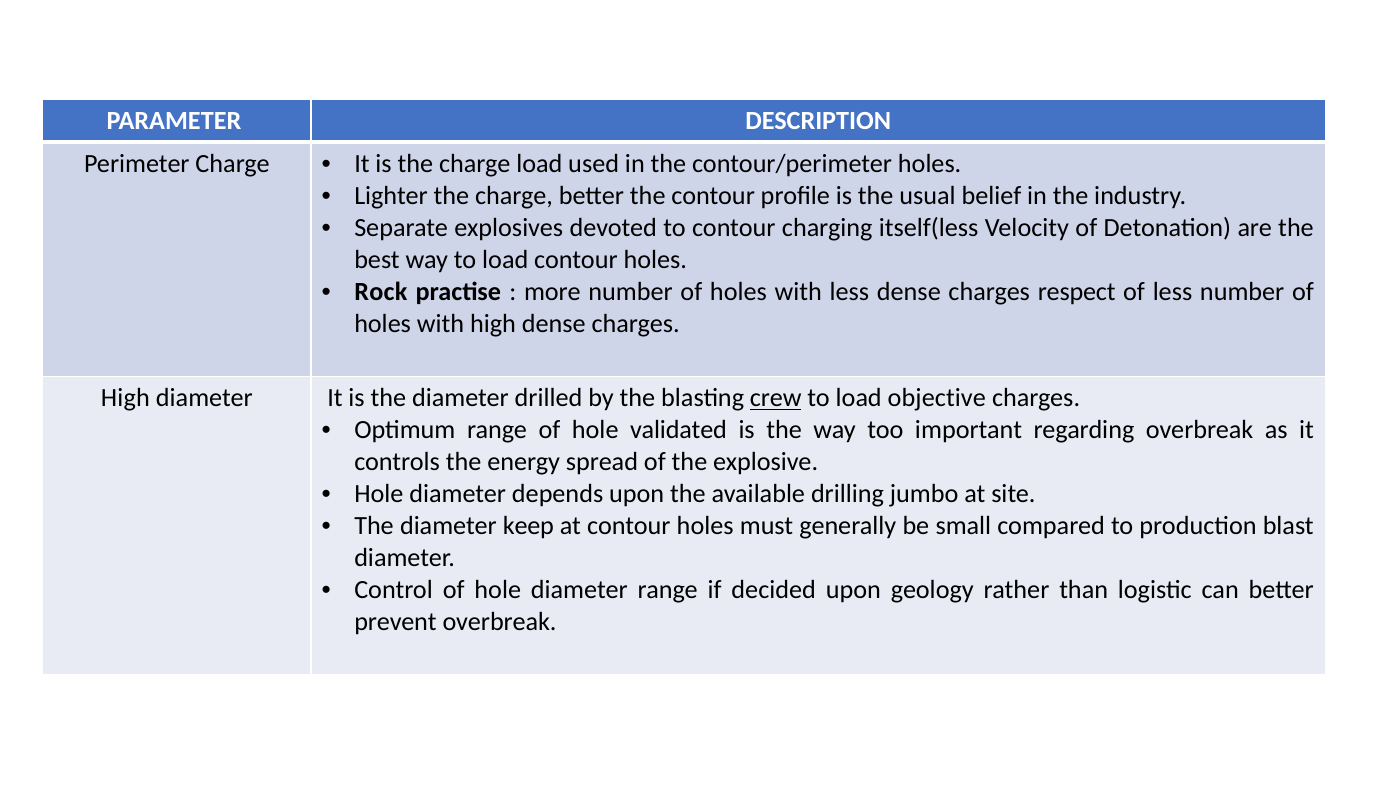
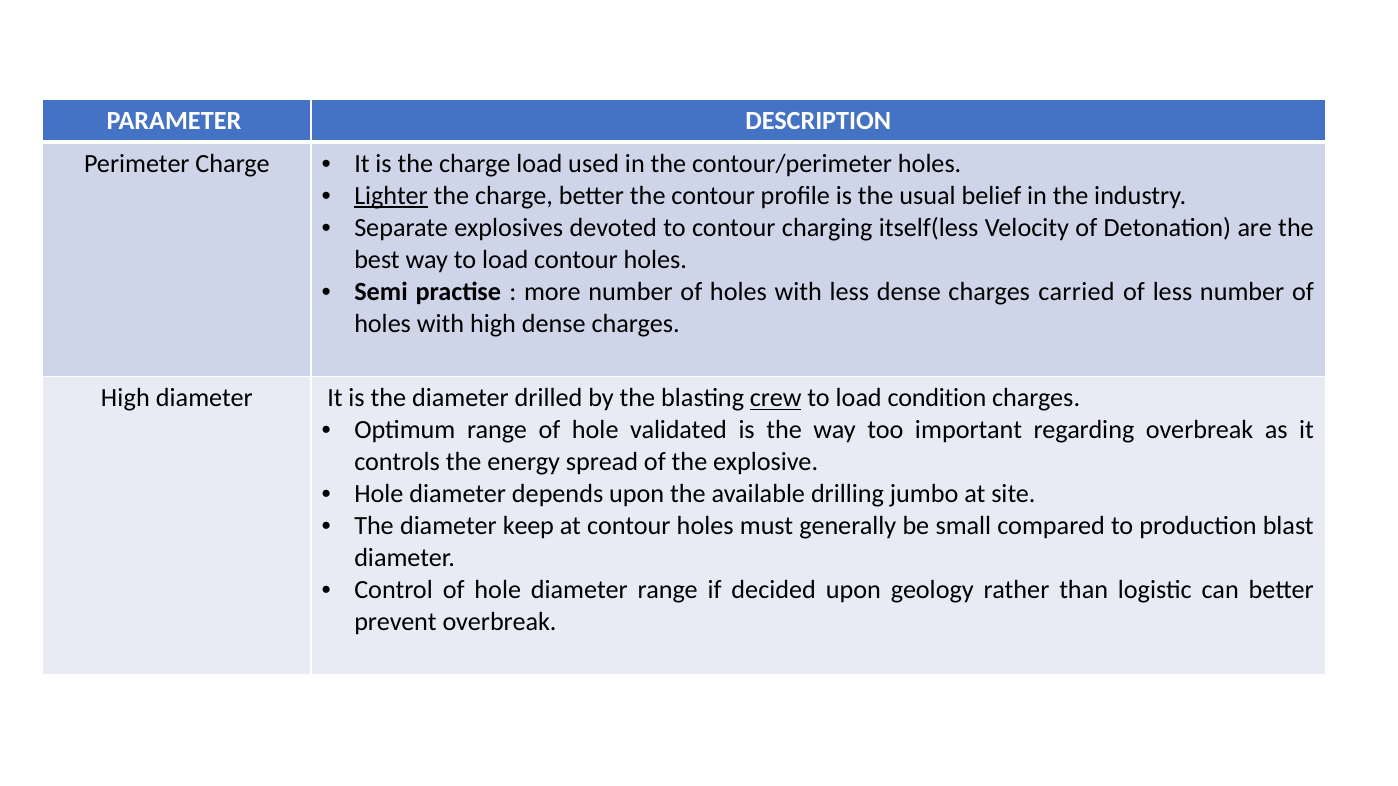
Lighter underline: none -> present (391, 196)
Rock: Rock -> Semi (381, 292)
respect: respect -> carried (1076, 292)
objective: objective -> condition (937, 398)
